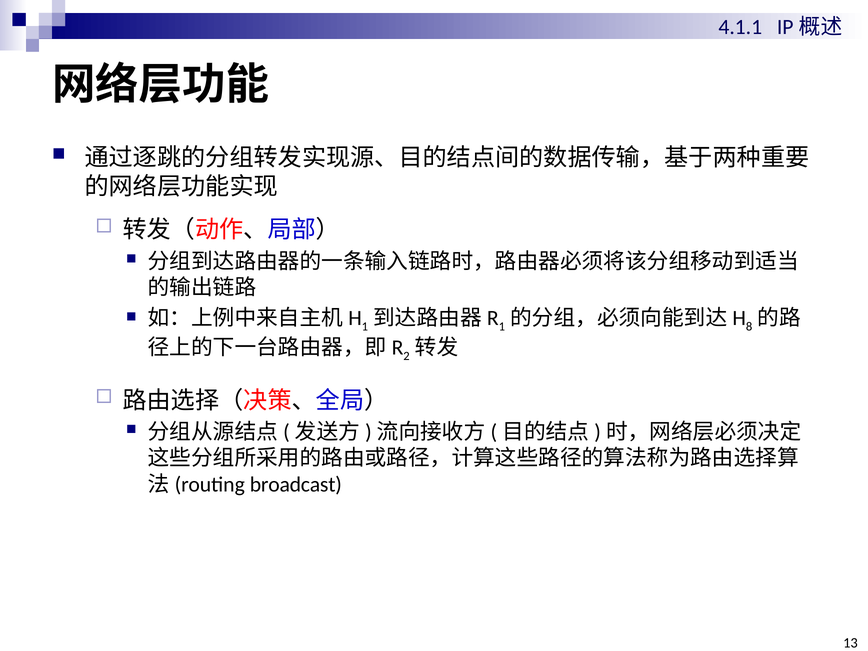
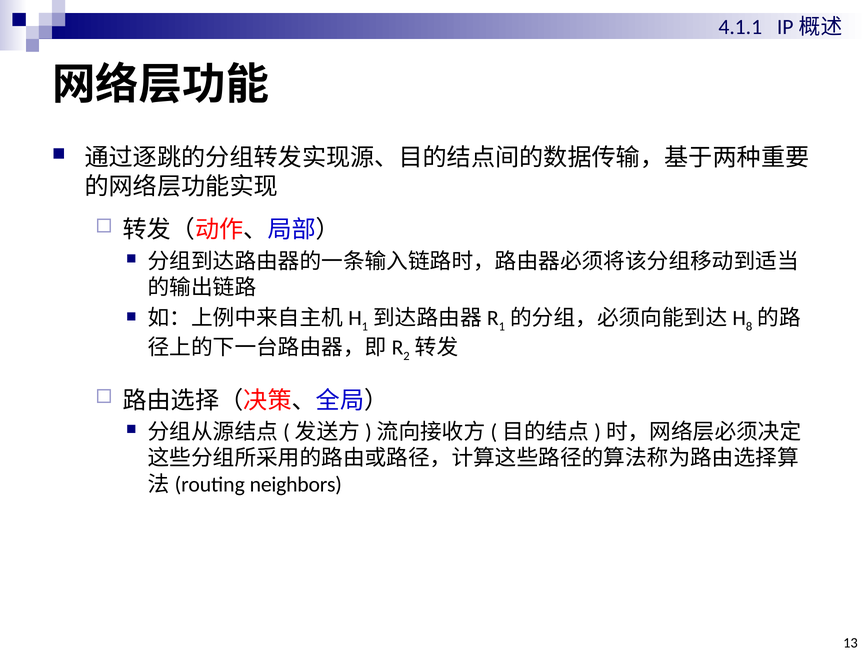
broadcast: broadcast -> neighbors (296, 484)
